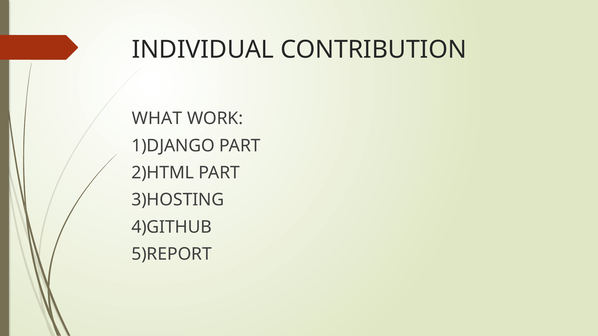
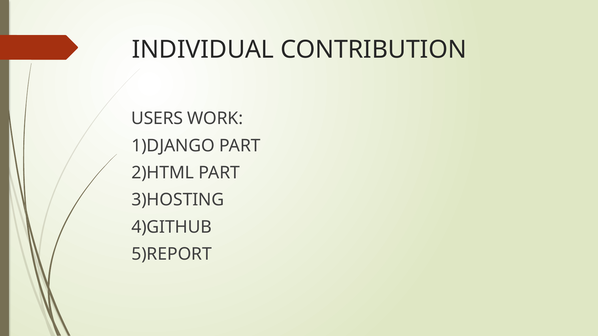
WHAT: WHAT -> USERS (157, 119)
